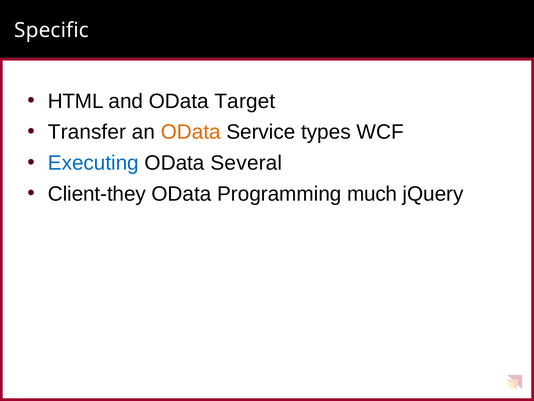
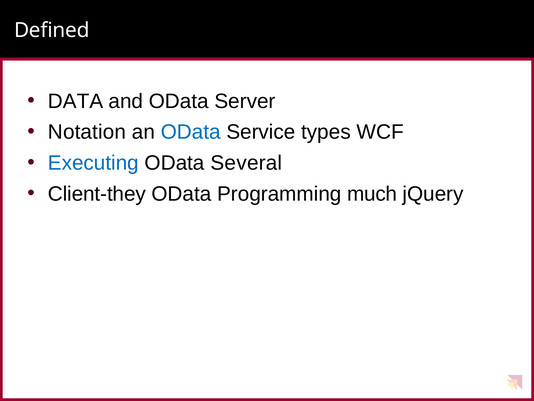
Specific: Specific -> Defined (52, 30)
HTML: HTML -> DATA (76, 101)
Target: Target -> Server (245, 101)
Transfer: Transfer -> Notation (87, 132)
OData colour: orange -> blue (191, 132)
